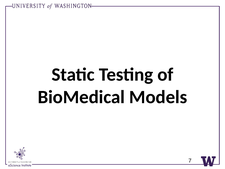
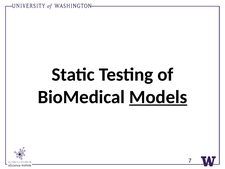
Models underline: none -> present (158, 97)
